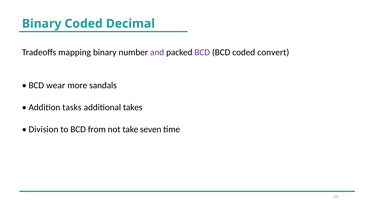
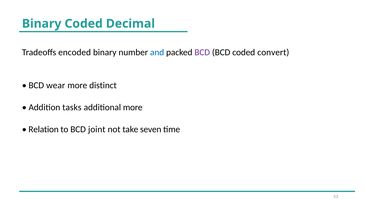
mapping: mapping -> encoded (75, 52)
and colour: purple -> blue (157, 52)
sandals: sandals -> distinct (103, 85)
additional takes: takes -> more (133, 107)
Division: Division -> Relation (44, 129)
from: from -> joint (97, 129)
